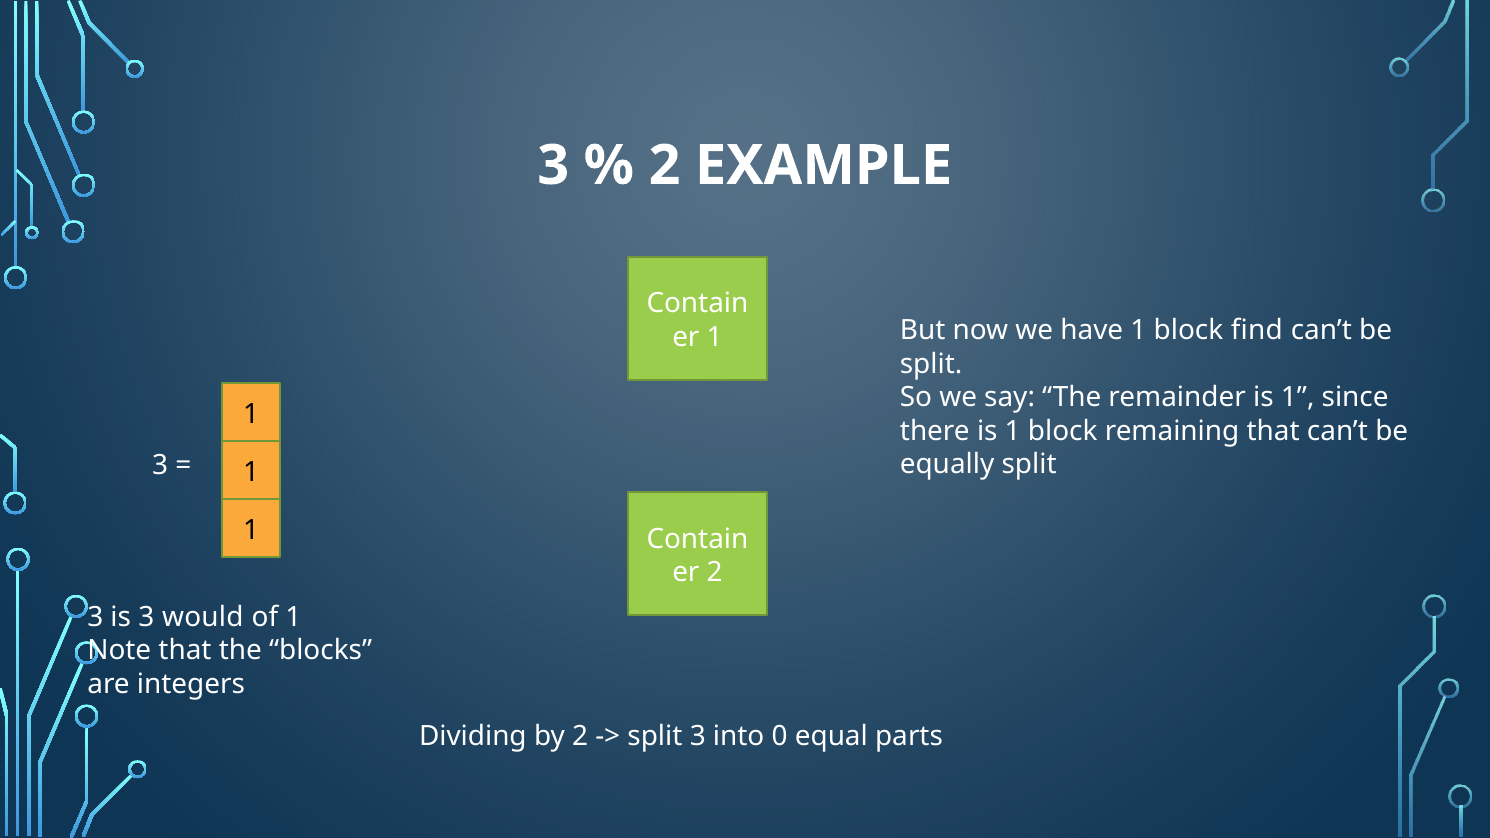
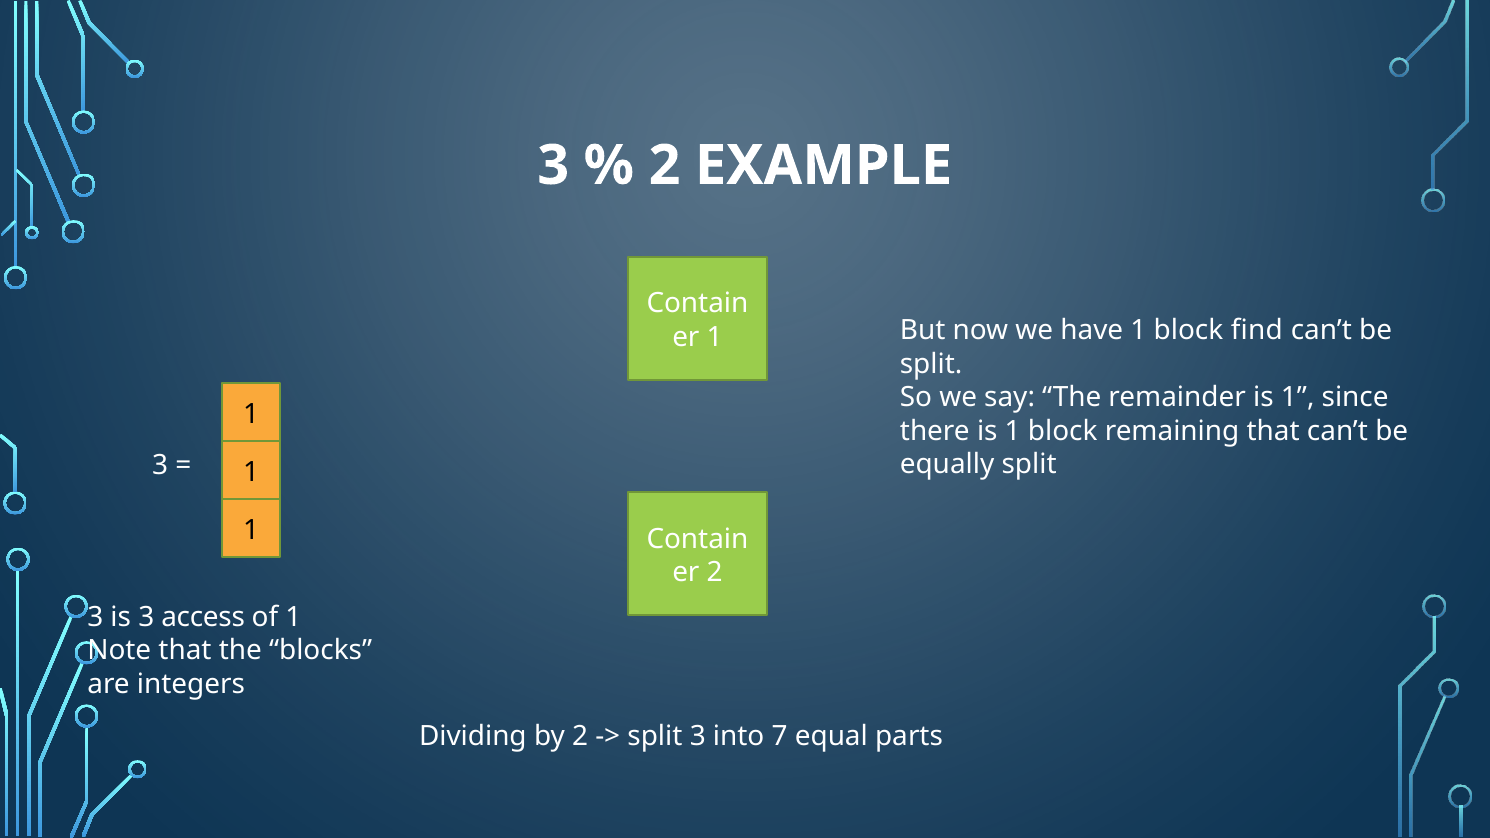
would: would -> access (203, 617)
0: 0 -> 7 (780, 736)
